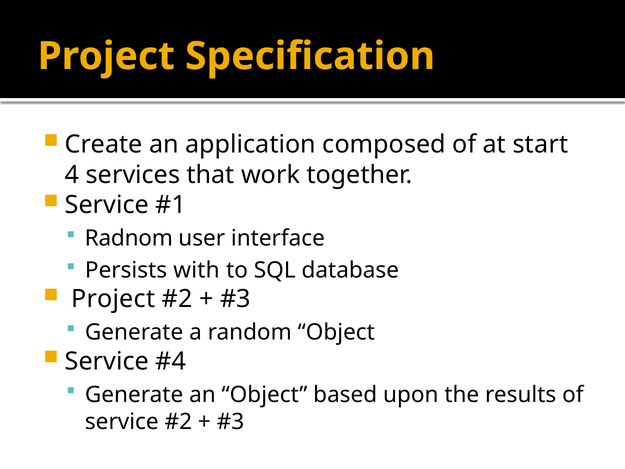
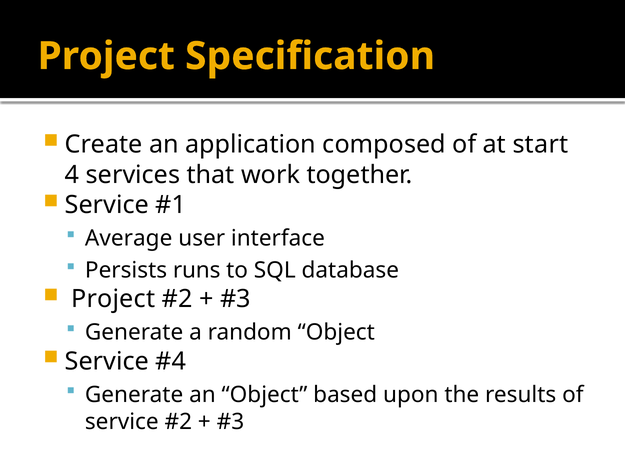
Radnom: Radnom -> Average (129, 238)
with: with -> runs (197, 270)
